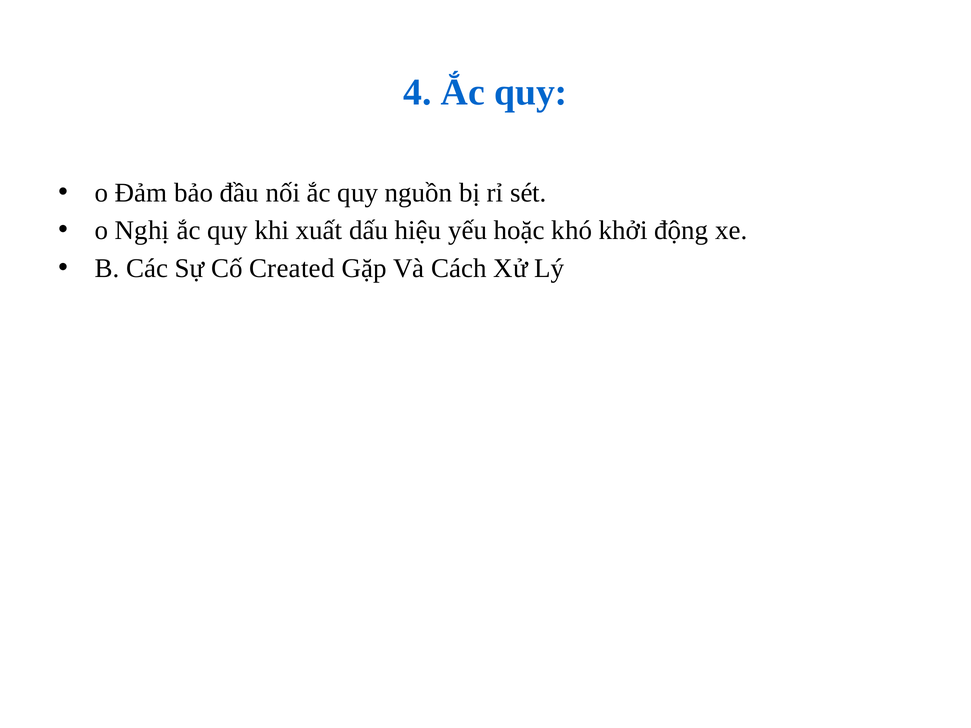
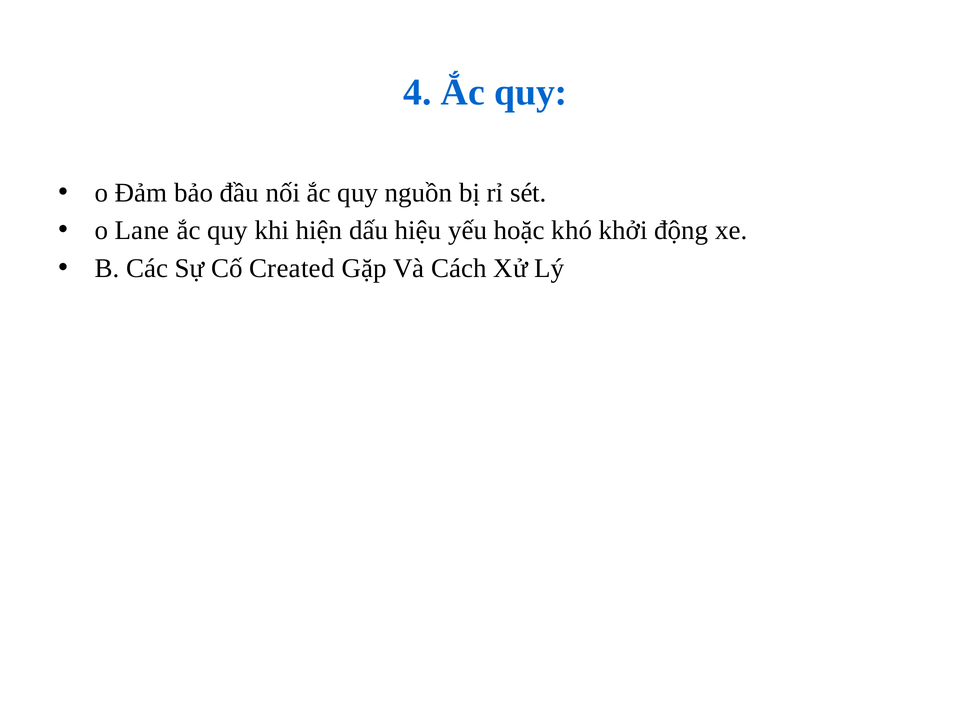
Nghị: Nghị -> Lane (142, 231)
xuất: xuất -> hiện (319, 231)
